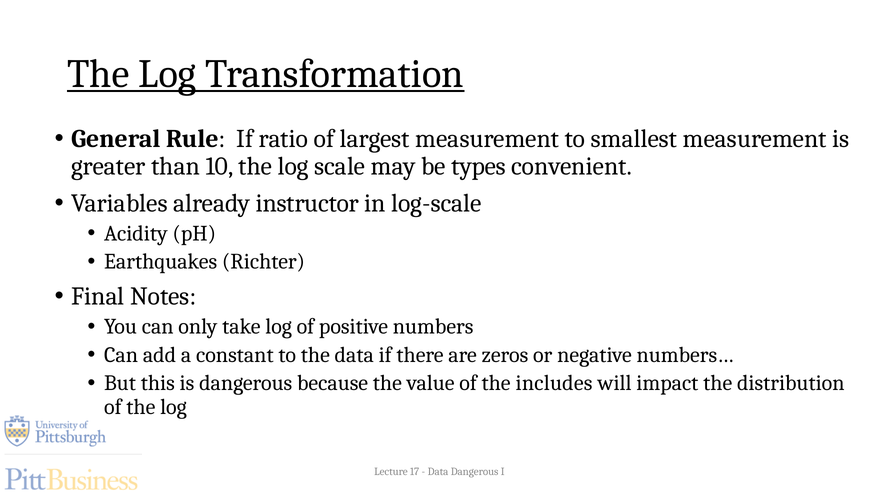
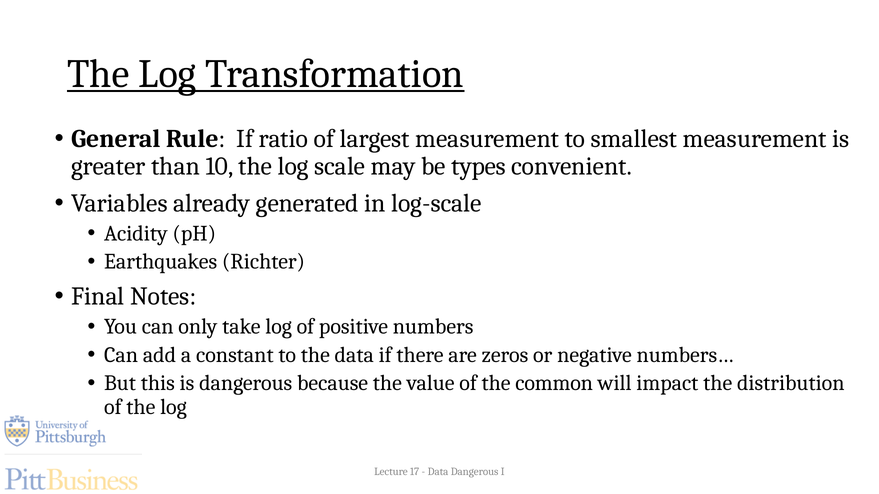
instructor: instructor -> generated (307, 203)
includes: includes -> common (554, 384)
